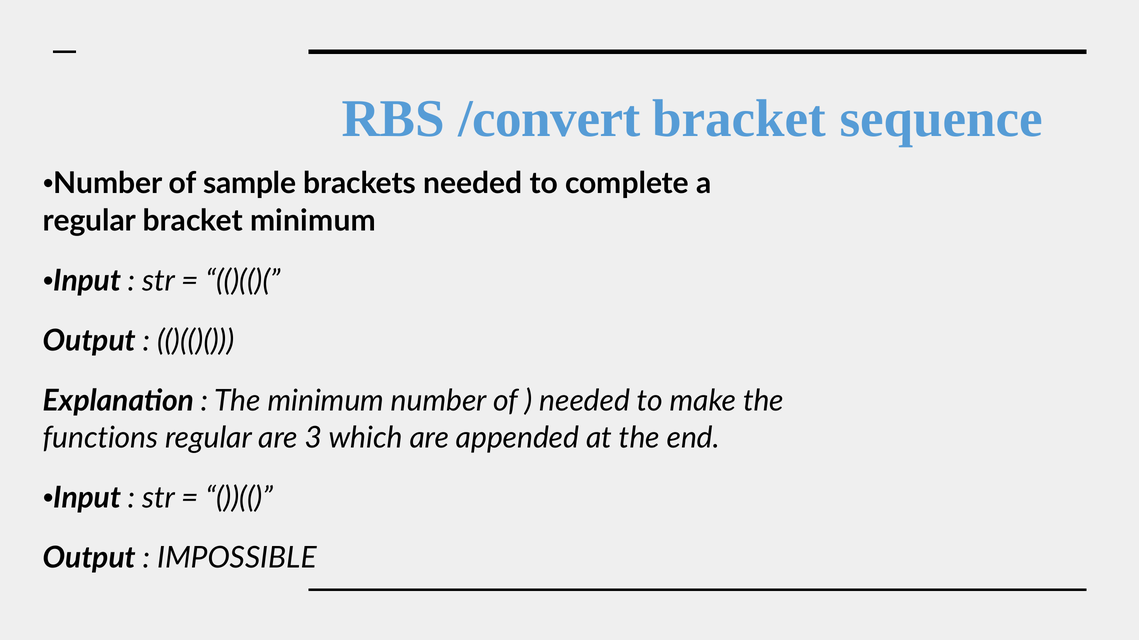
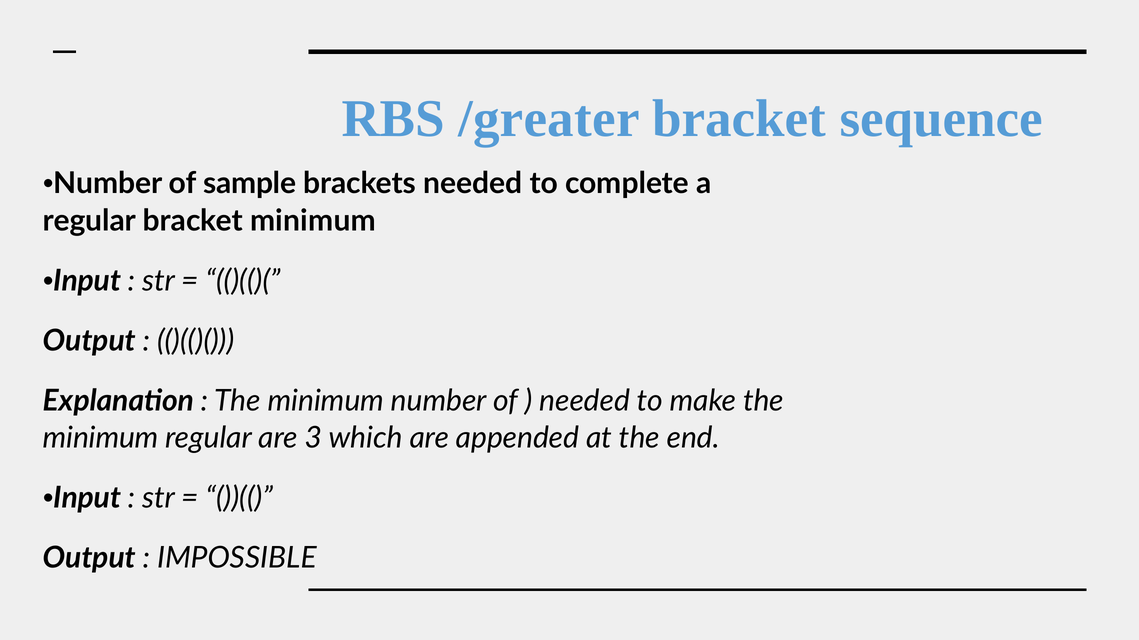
/convert: /convert -> /greater (549, 119)
functions: functions -> minimum (101, 438)
